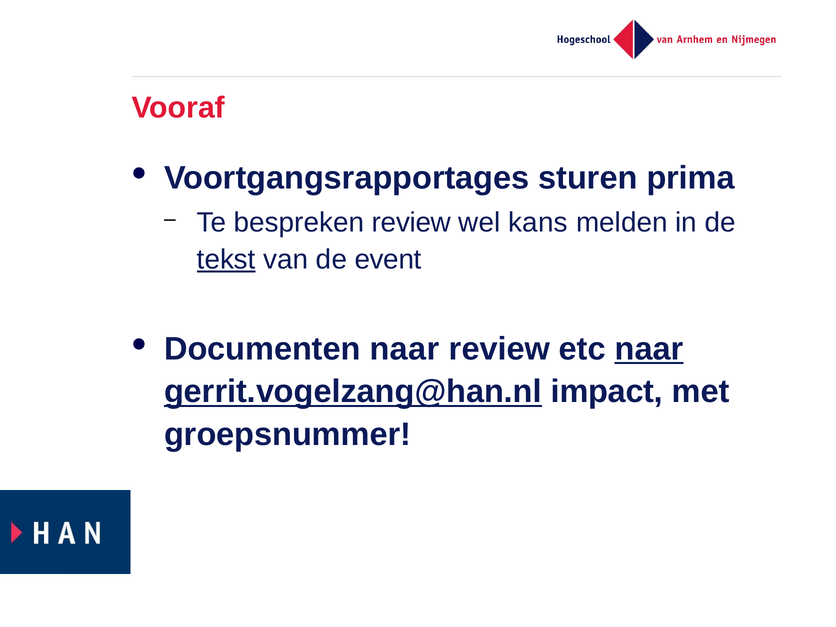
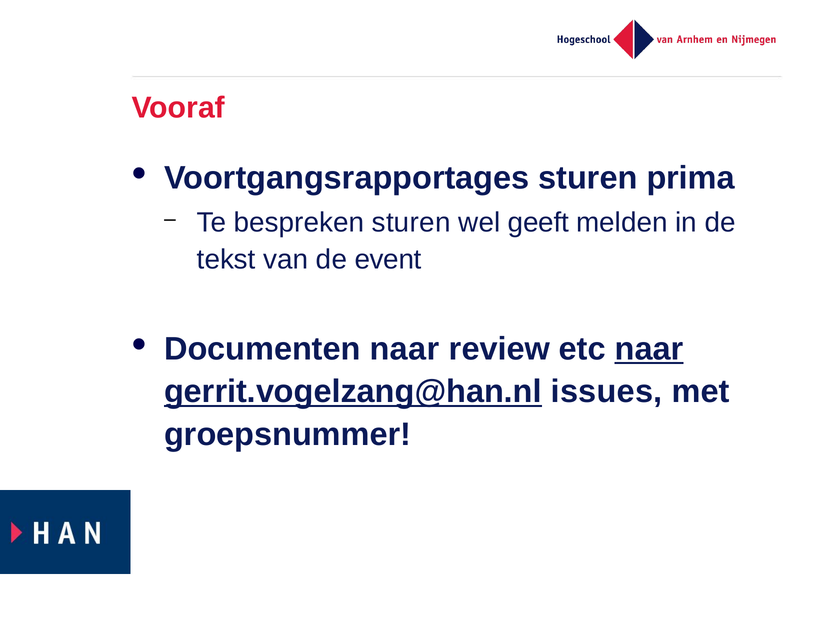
bespreken review: review -> sturen (411, 223)
kans: kans -> geeft (538, 223)
tekst underline: present -> none (226, 260)
impact: impact -> issues (607, 392)
